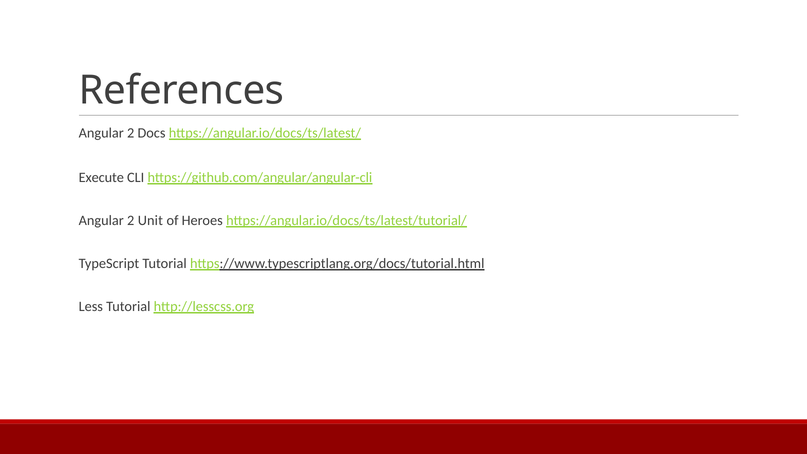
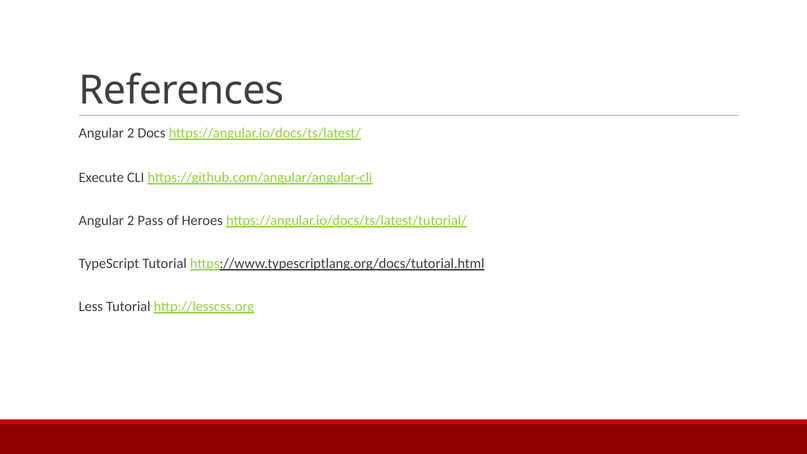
Unit: Unit -> Pass (150, 221)
